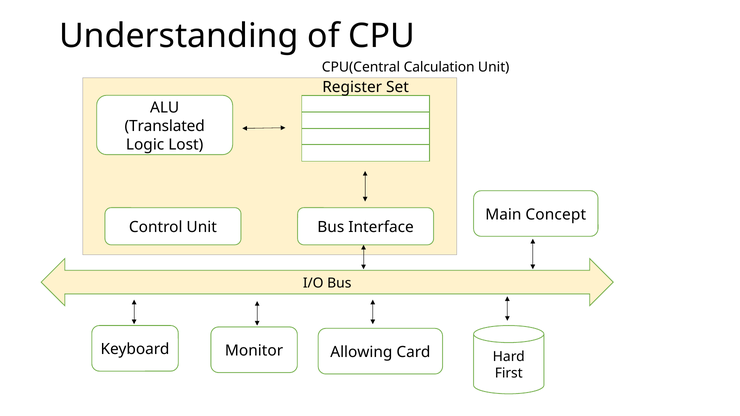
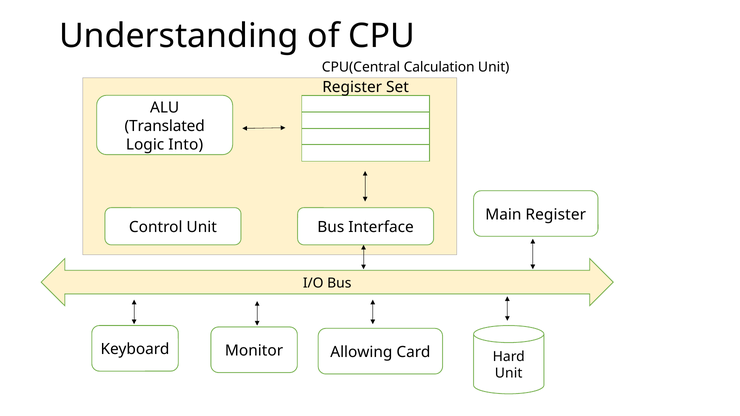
Lost: Lost -> Into (186, 145)
Main Concept: Concept -> Register (556, 215)
First: First -> Unit (509, 373)
